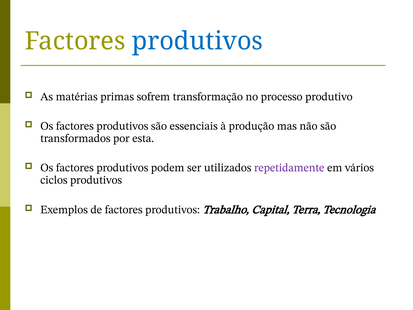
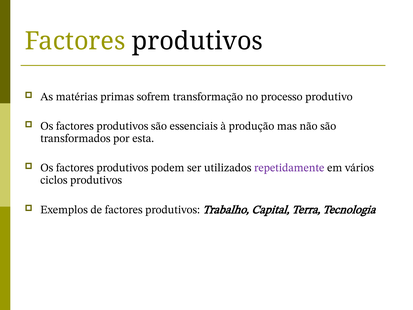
produtivos colour: blue -> black (197, 41)
